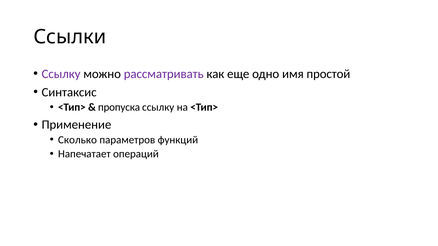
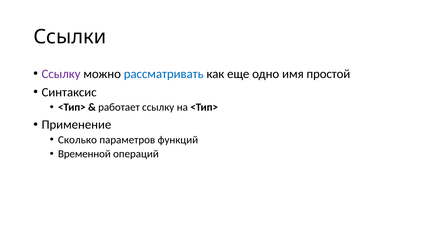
рассматривать colour: purple -> blue (164, 74)
пропуска: пропуска -> работает (119, 108)
Напечатает: Напечатает -> Временной (84, 154)
